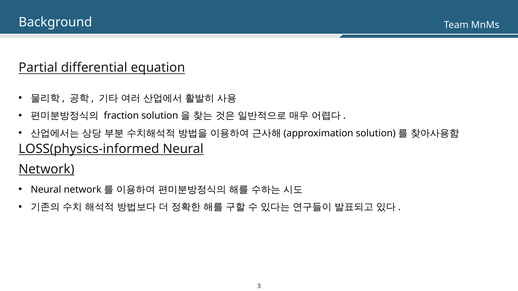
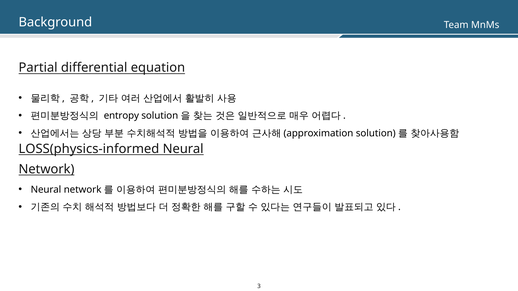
fraction: fraction -> entropy (121, 116)
